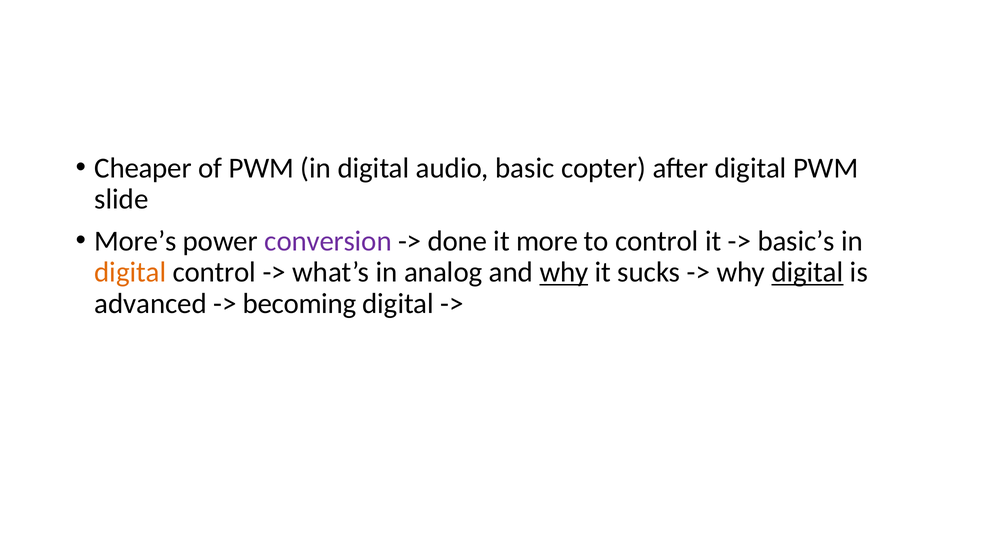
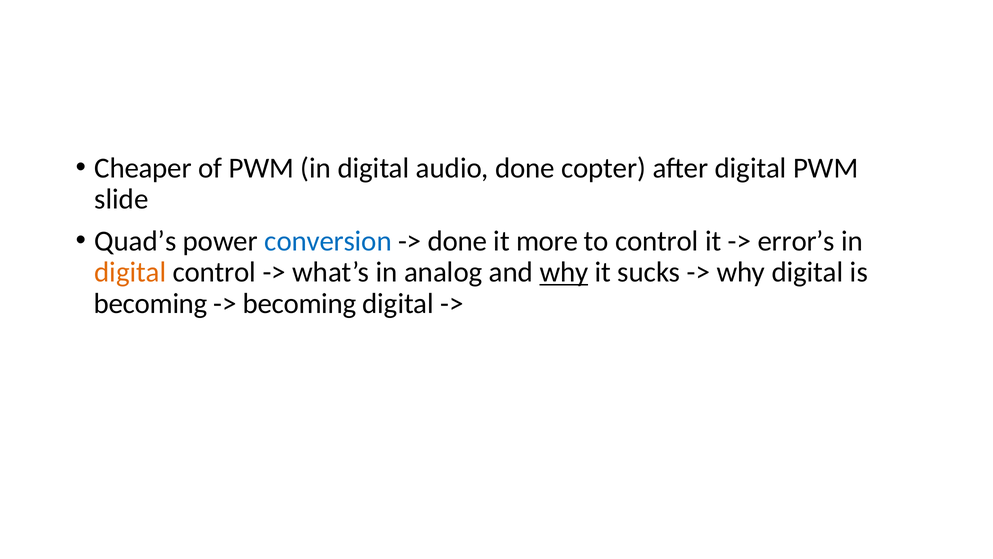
audio basic: basic -> done (525, 168)
More’s: More’s -> Quad’s (135, 241)
conversion colour: purple -> blue (328, 241)
basic’s: basic’s -> error’s (796, 241)
digital underline: present -> none (808, 272)
advanced: advanced -> becoming (151, 303)
